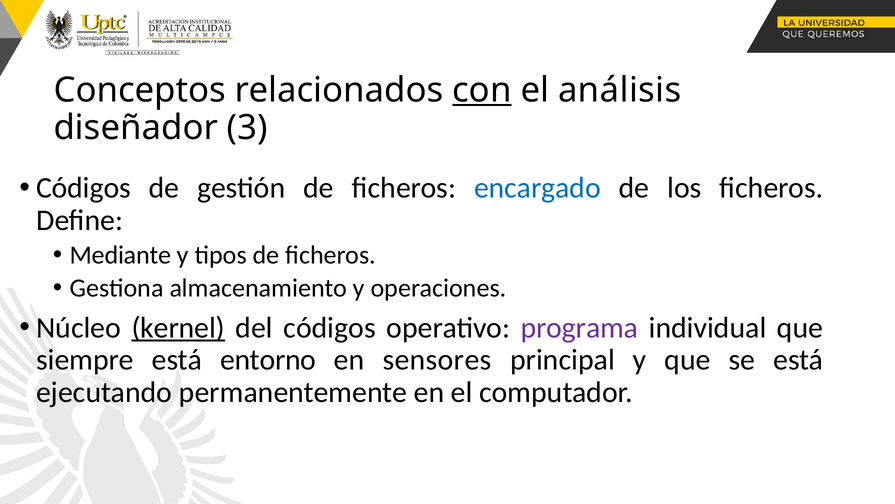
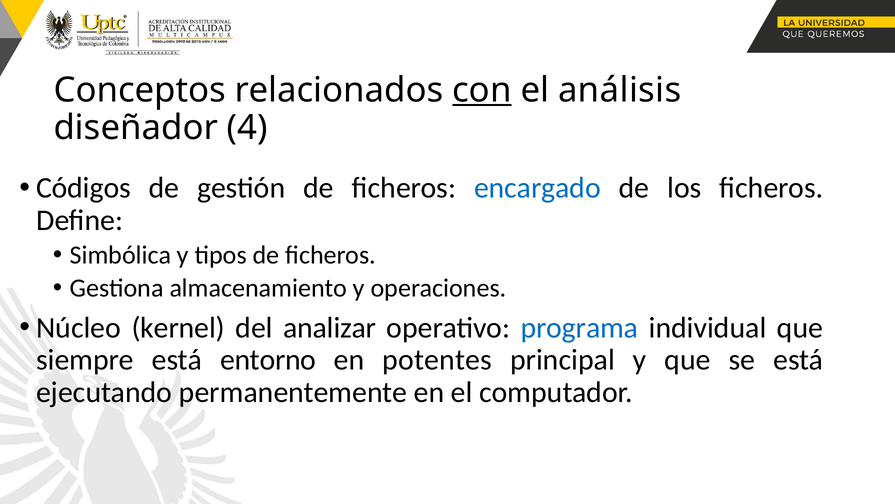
3: 3 -> 4 (247, 128)
Mediante: Mediante -> Simbólica (120, 255)
kernel underline: present -> none (178, 327)
del códigos: códigos -> analizar (330, 327)
programa colour: purple -> blue (579, 327)
sensores: sensores -> potentes (437, 360)
